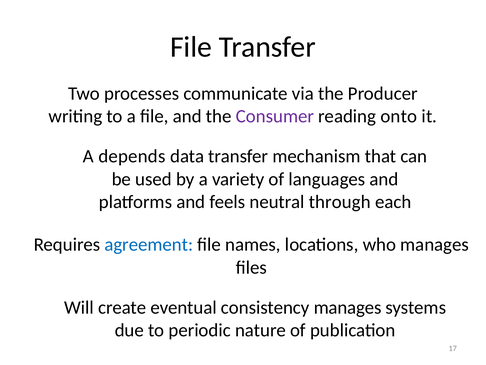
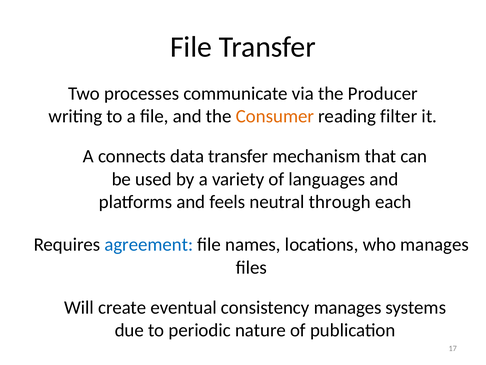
Consumer colour: purple -> orange (275, 116)
onto: onto -> filter (399, 116)
depends: depends -> connects (132, 156)
